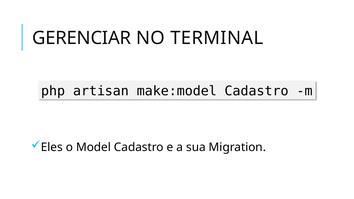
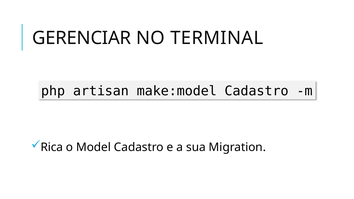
Eles: Eles -> Rica (52, 147)
